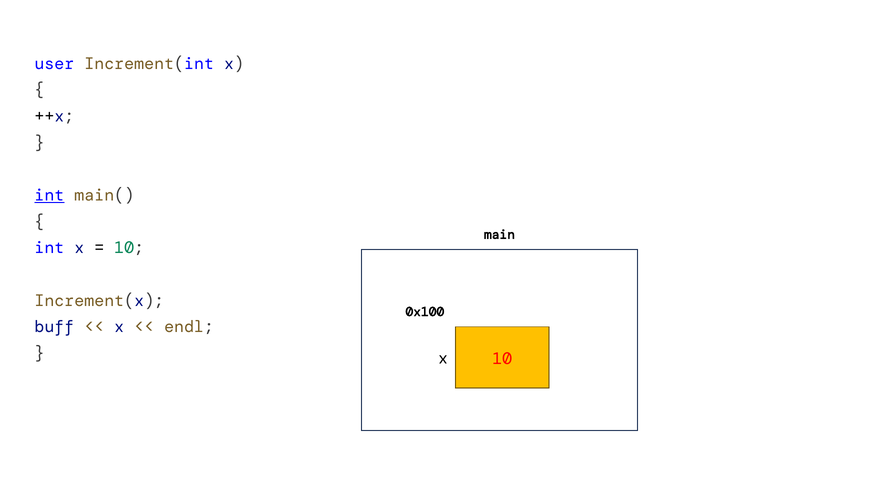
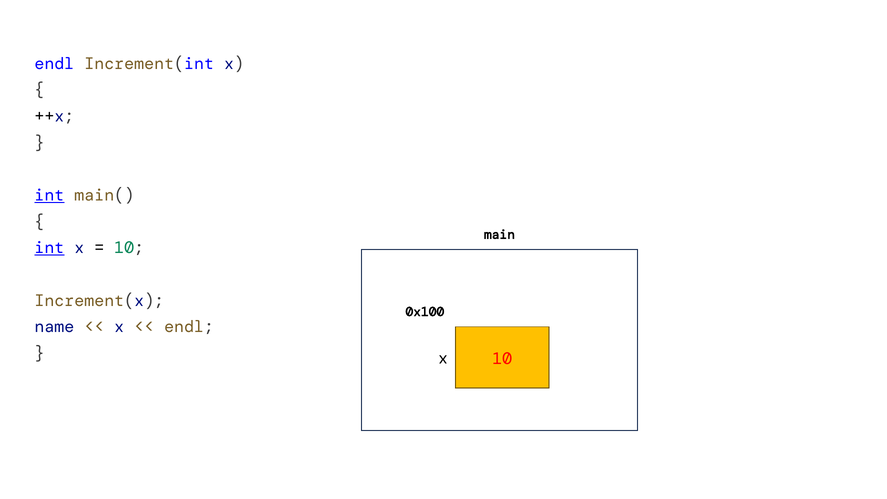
user: user -> endl (54, 64)
int underline: none -> present (49, 248)
buff: buff -> name (54, 327)
